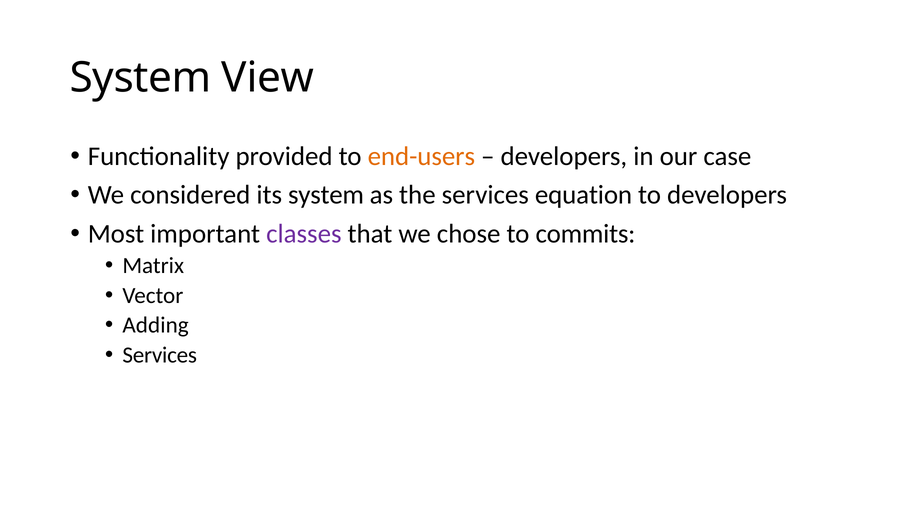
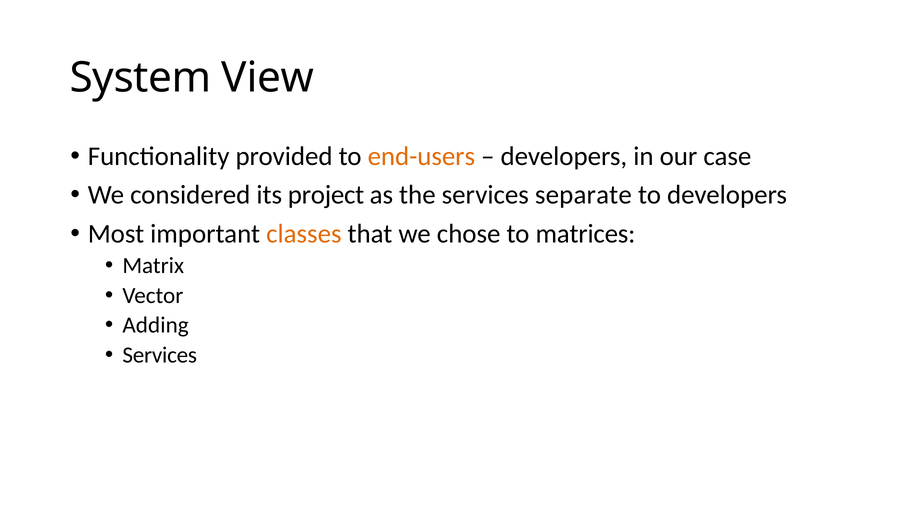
its system: system -> project (326, 195)
equation: equation -> separate (583, 195)
classes colour: purple -> orange (304, 234)
commits: commits -> matrices (585, 234)
